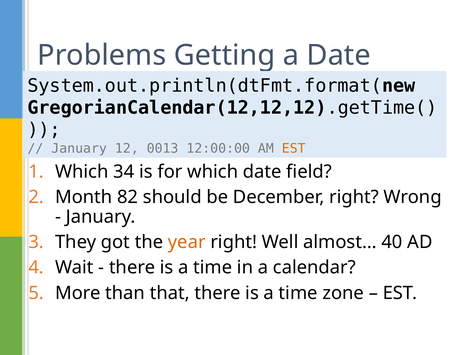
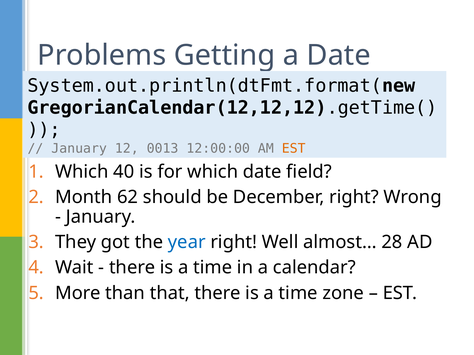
34: 34 -> 40 (124, 172)
82: 82 -> 62 (128, 197)
year colour: orange -> blue (187, 243)
40: 40 -> 28 (392, 243)
